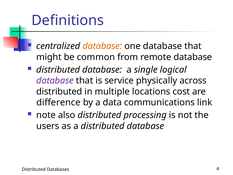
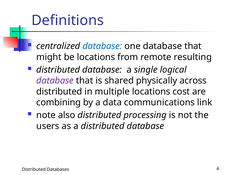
database colour: orange -> blue (102, 46)
be common: common -> locations (96, 57)
remote database: database -> resulting (193, 57)
service: service -> shared (119, 81)
difference: difference -> combining (59, 102)
